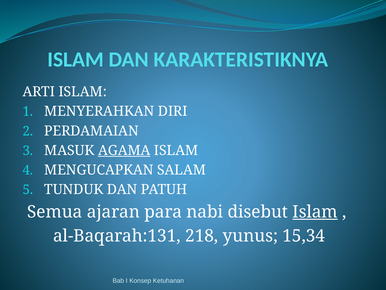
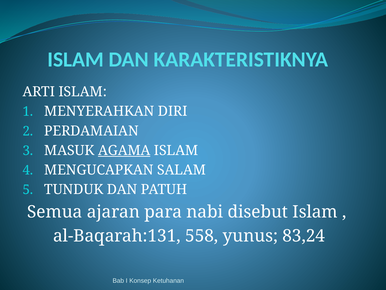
Islam underline: present -> none (315, 211)
218: 218 -> 558 (202, 236)
15,34: 15,34 -> 83,24 (304, 236)
